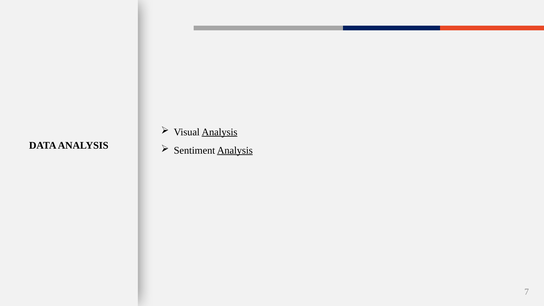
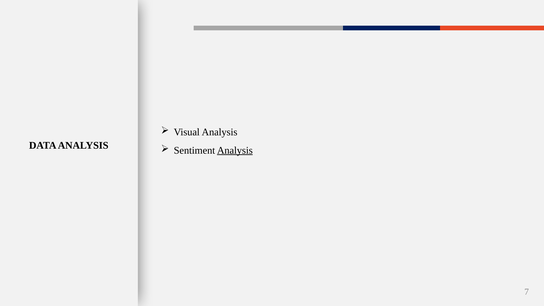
Analysis underline: present -> none (220, 132)
